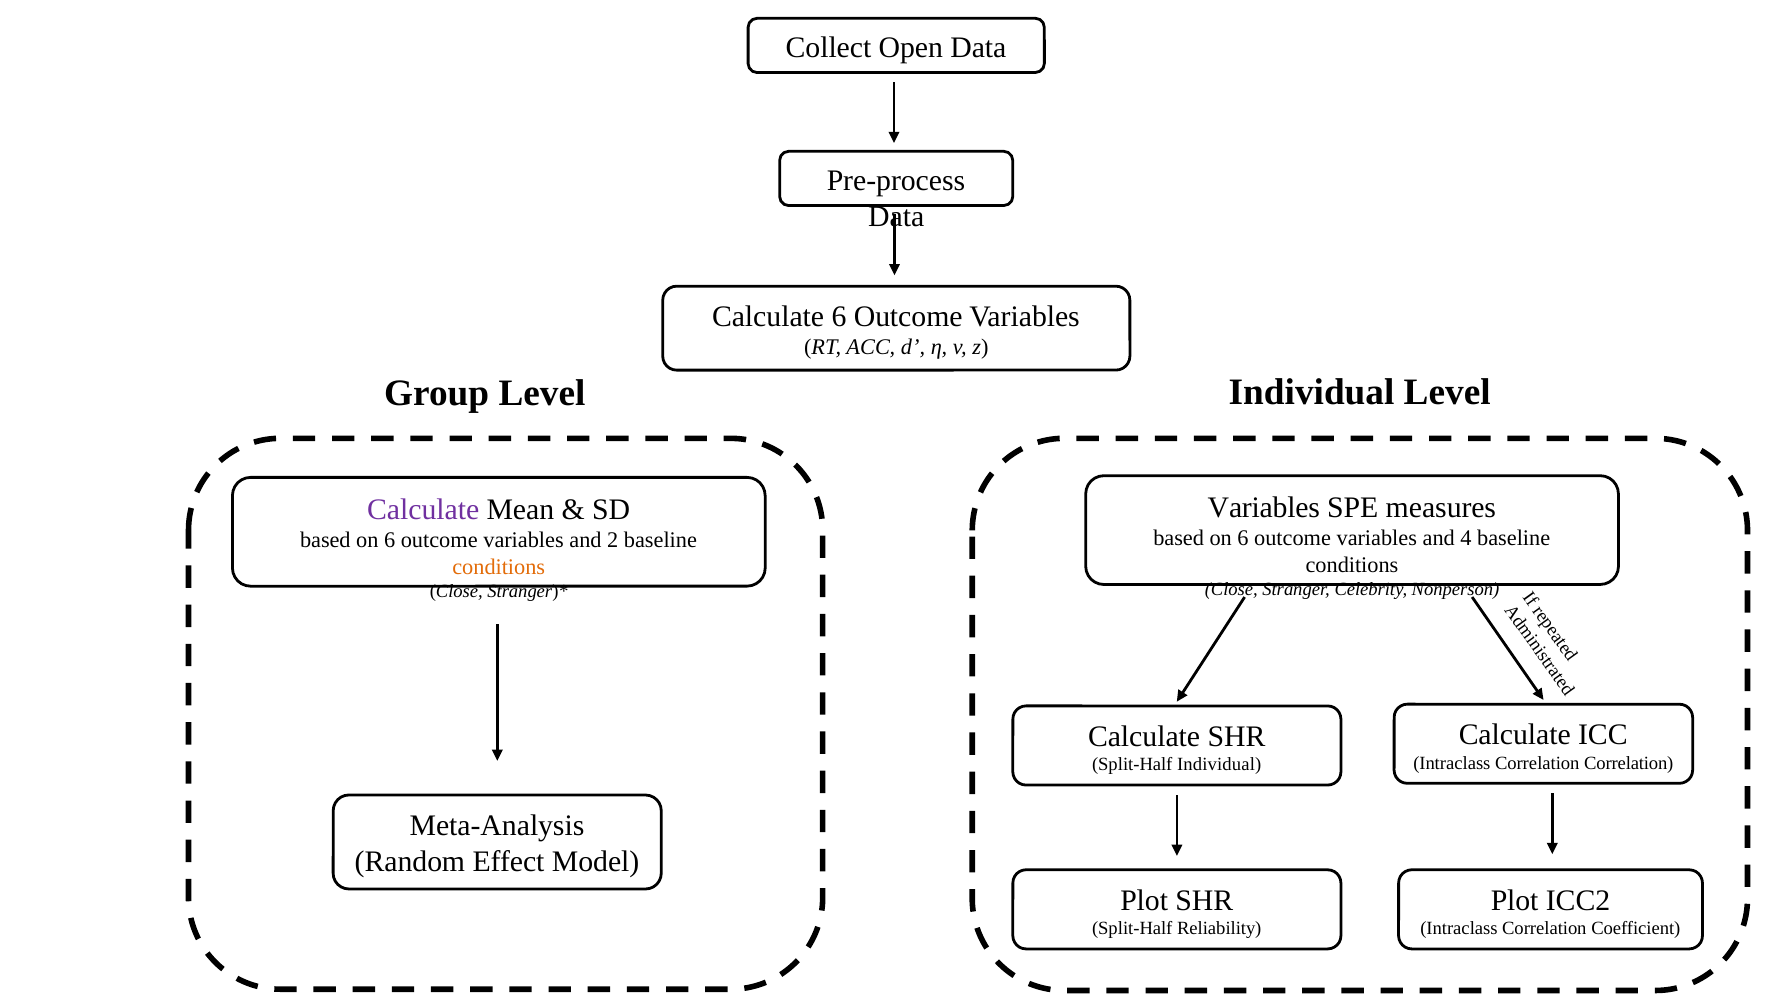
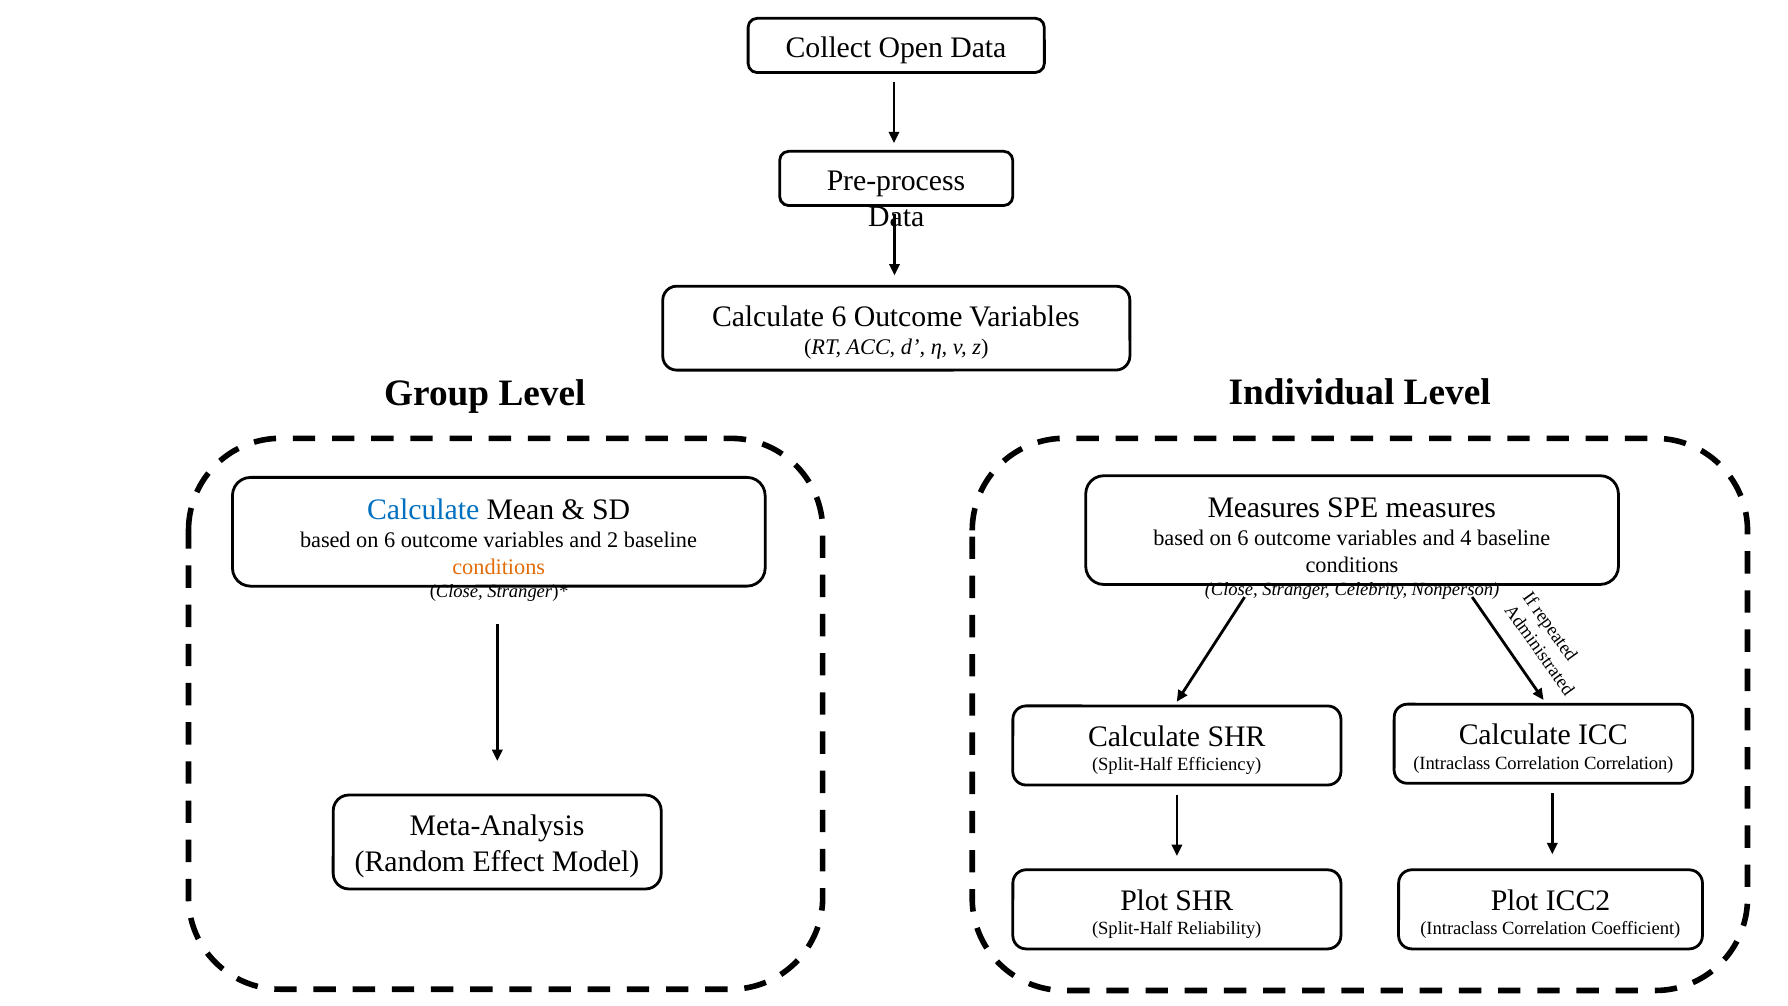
Variables: Variables -> Measures (1264, 507)
Calculate colour: purple -> blue (423, 509)
Split-Half Individual: Individual -> Efficiency (1219, 764)
